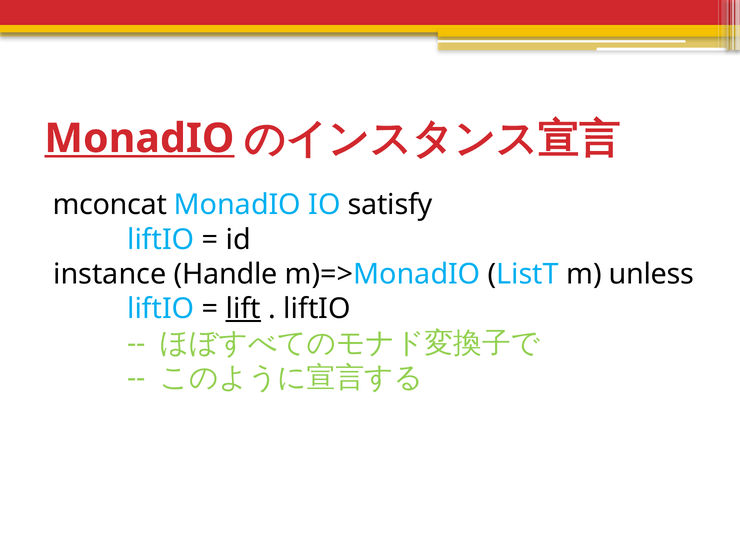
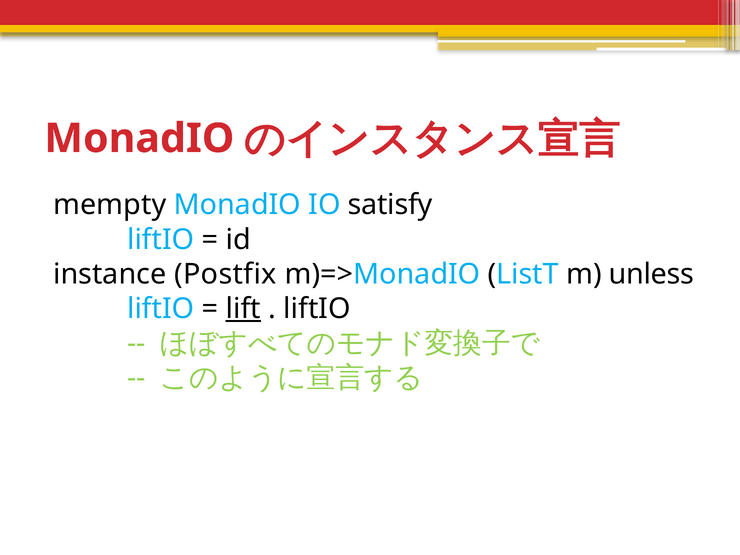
MonadIO underline: present -> none (139, 139)
mconcat: mconcat -> mempty (110, 205)
Handle: Handle -> Postfix (225, 274)
